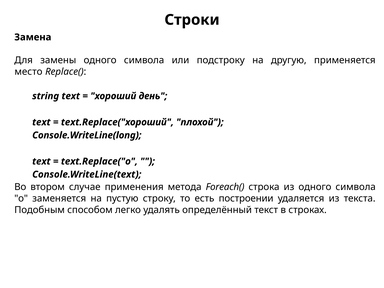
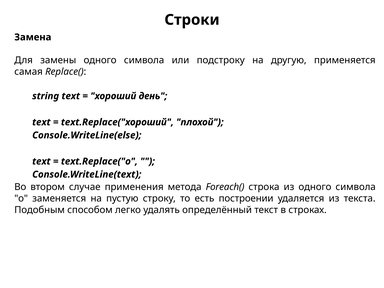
место: место -> самая (29, 72)
Console.WriteLine(long: Console.WriteLine(long -> Console.WriteLine(else (87, 135)
